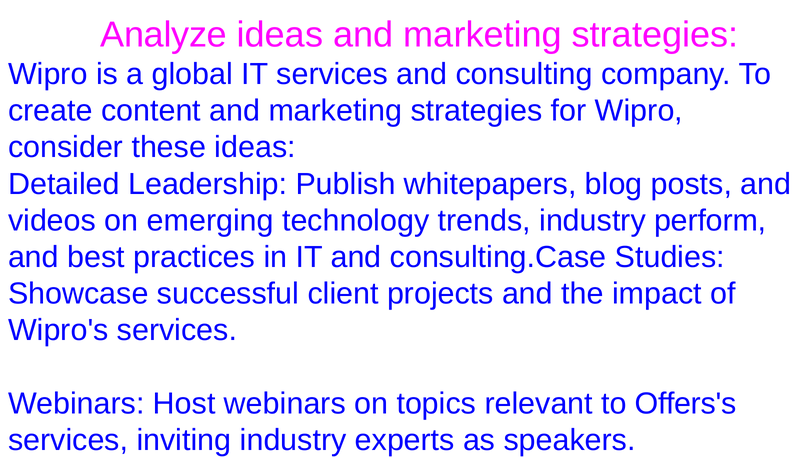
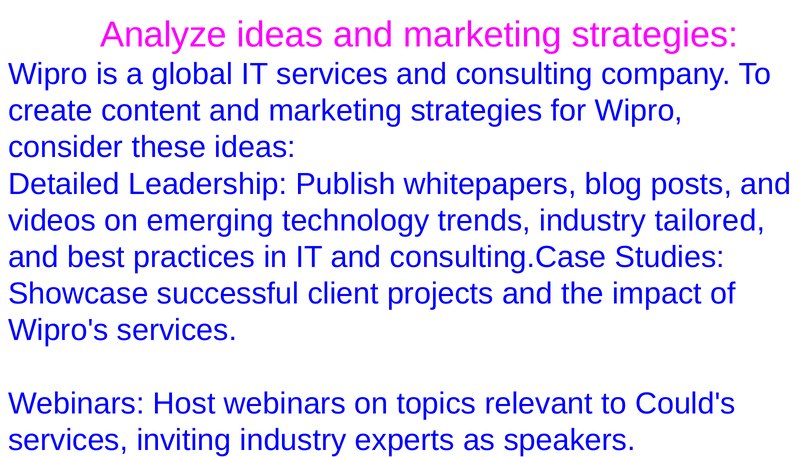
perform: perform -> tailored (710, 220)
Offers's: Offers's -> Could's (685, 403)
